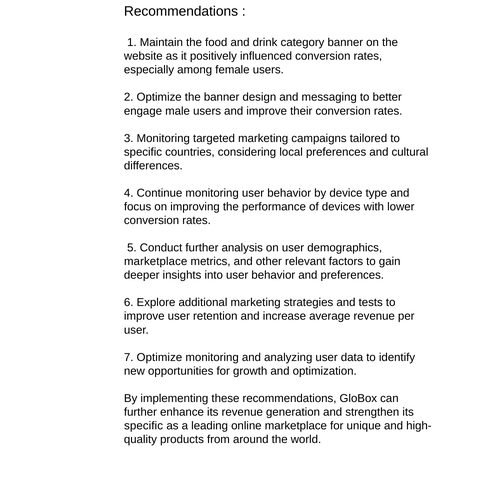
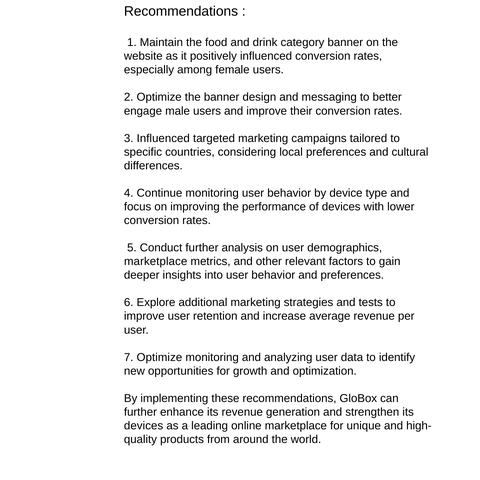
3 Monitoring: Monitoring -> Influenced (163, 138)
specific: specific -> devices (144, 426)
